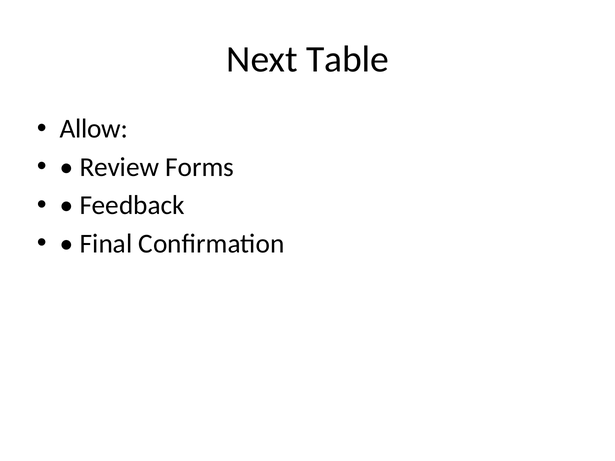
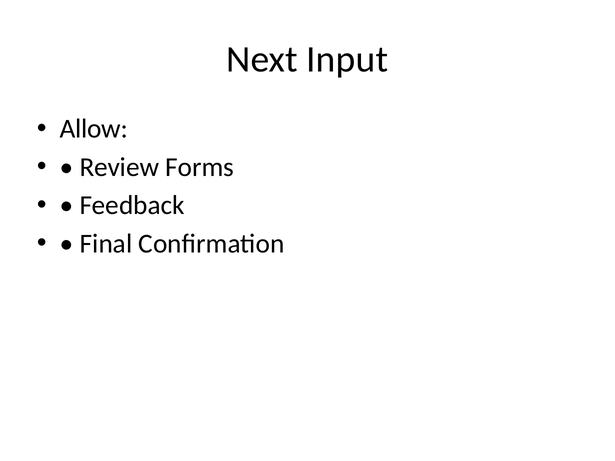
Table: Table -> Input (347, 60)
